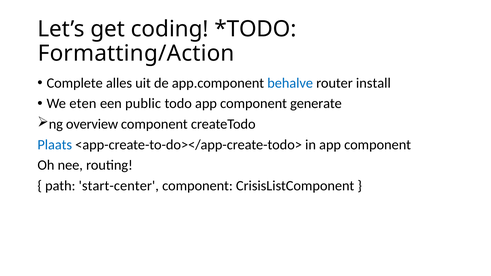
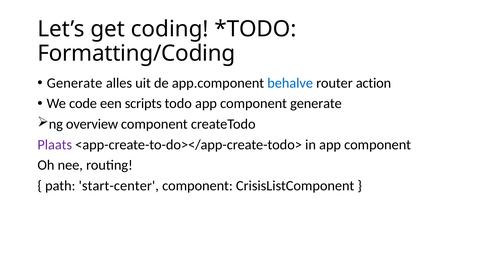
Formatting/Action: Formatting/Action -> Formatting/Coding (136, 53)
Complete: Complete -> Generate (75, 83)
install: install -> action (374, 83)
eten: eten -> code (83, 104)
public: public -> scripts (143, 104)
Plaats colour: blue -> purple (55, 145)
